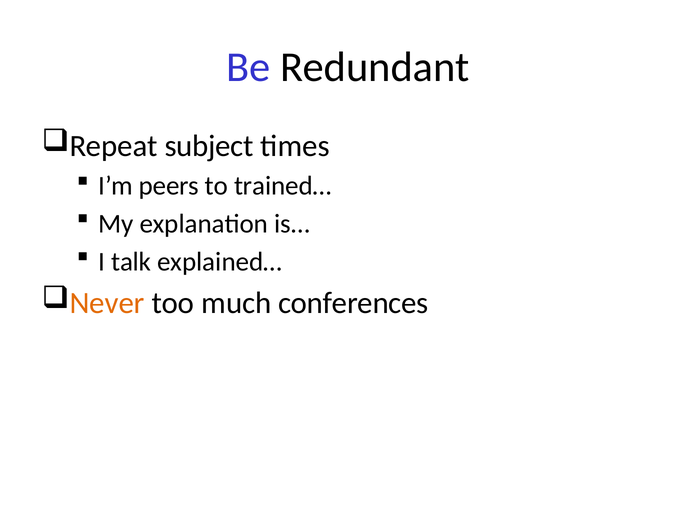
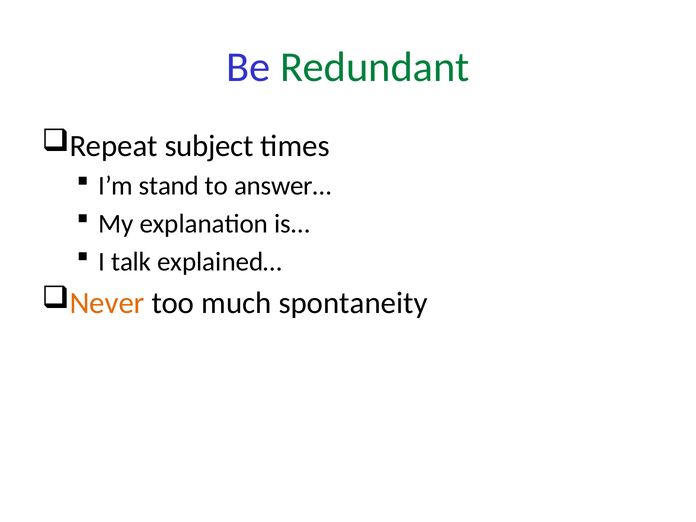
Redundant colour: black -> green (375, 67)
peers: peers -> stand (169, 186)
trained…: trained… -> answer… (283, 186)
conferences: conferences -> spontaneity (353, 303)
